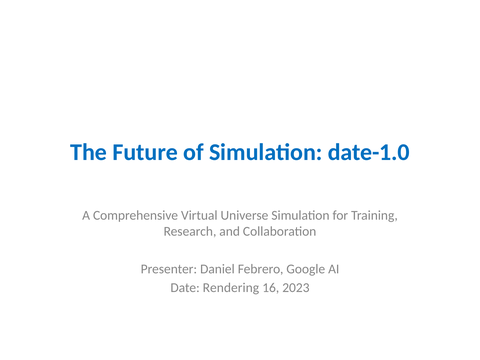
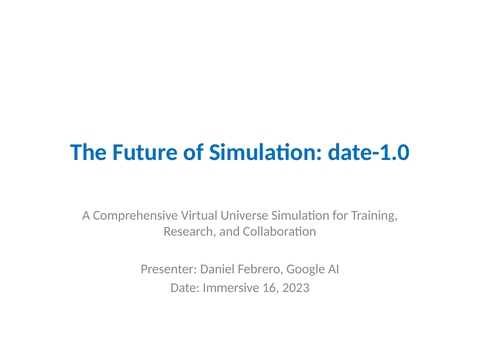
Rendering: Rendering -> Immersive (231, 288)
